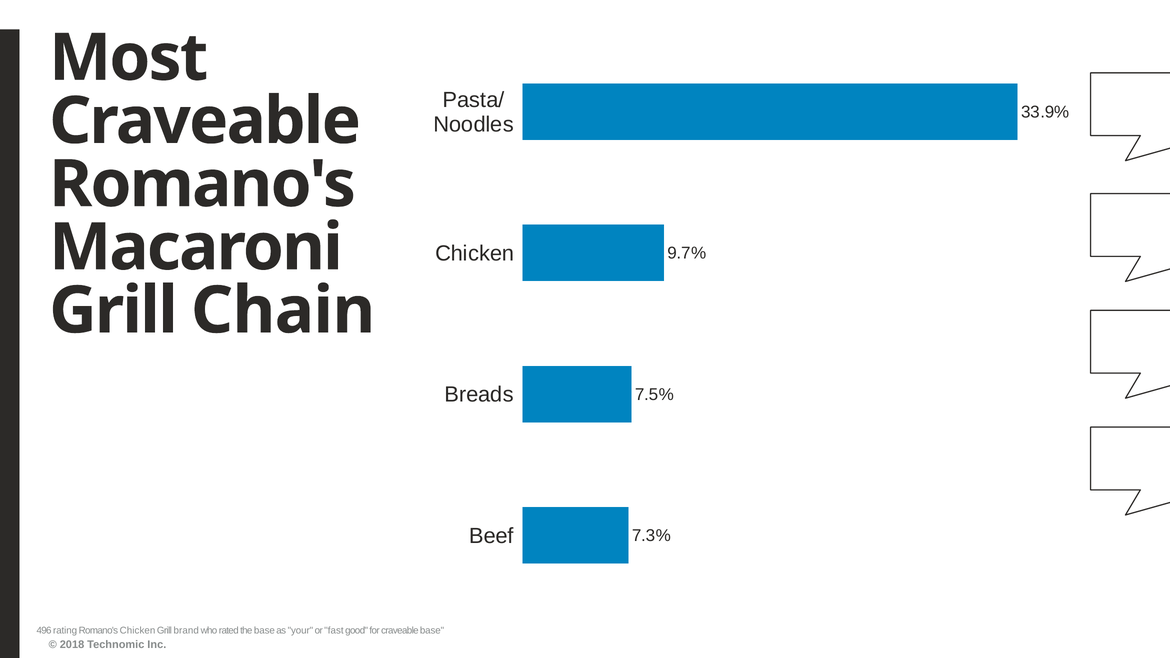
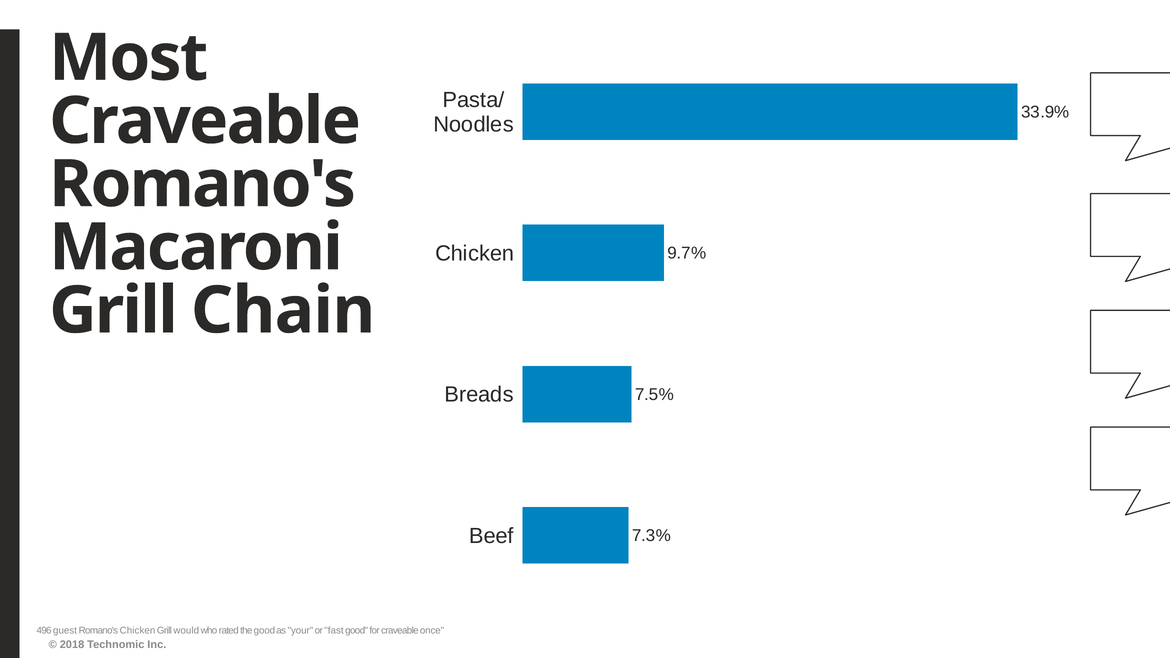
rating: rating -> guest (65, 631)
brand: brand -> would (186, 631)
the base: base -> good (264, 631)
craveable base: base -> once (432, 631)
